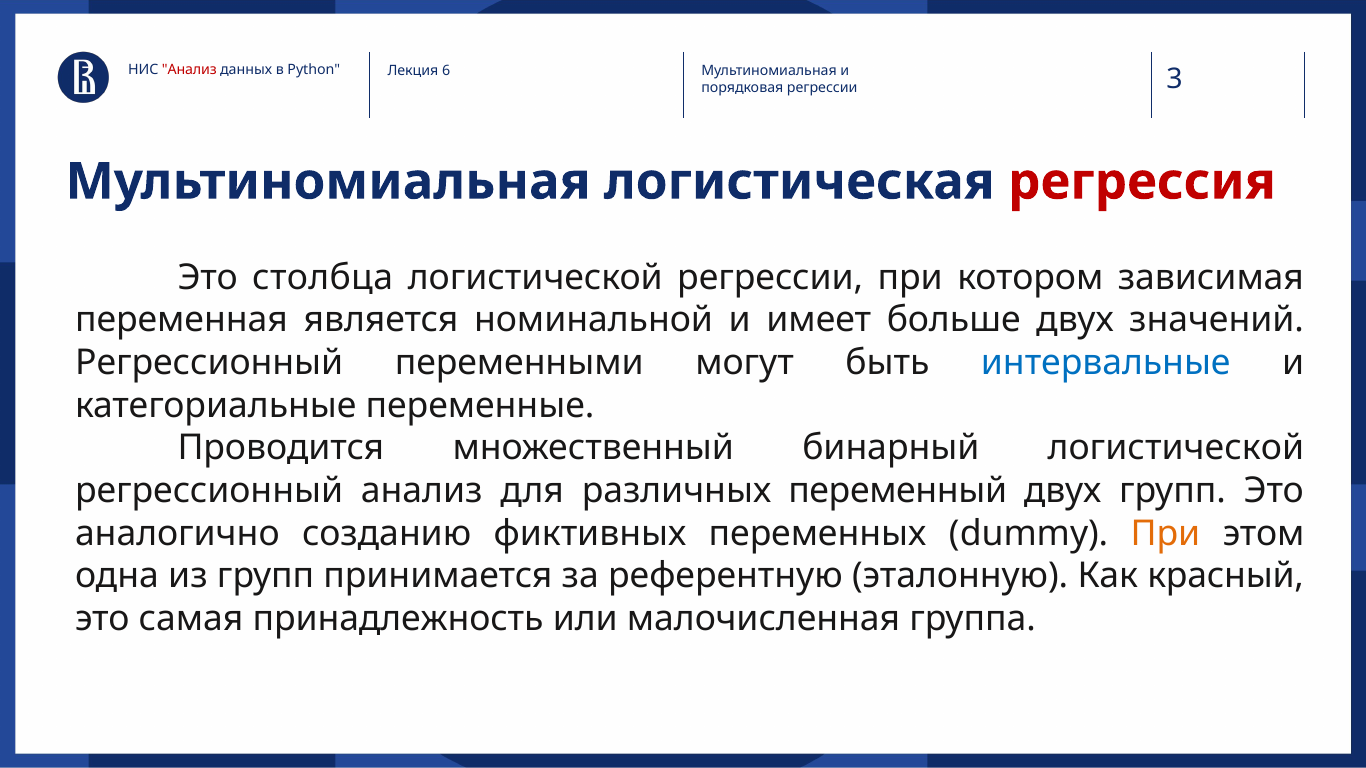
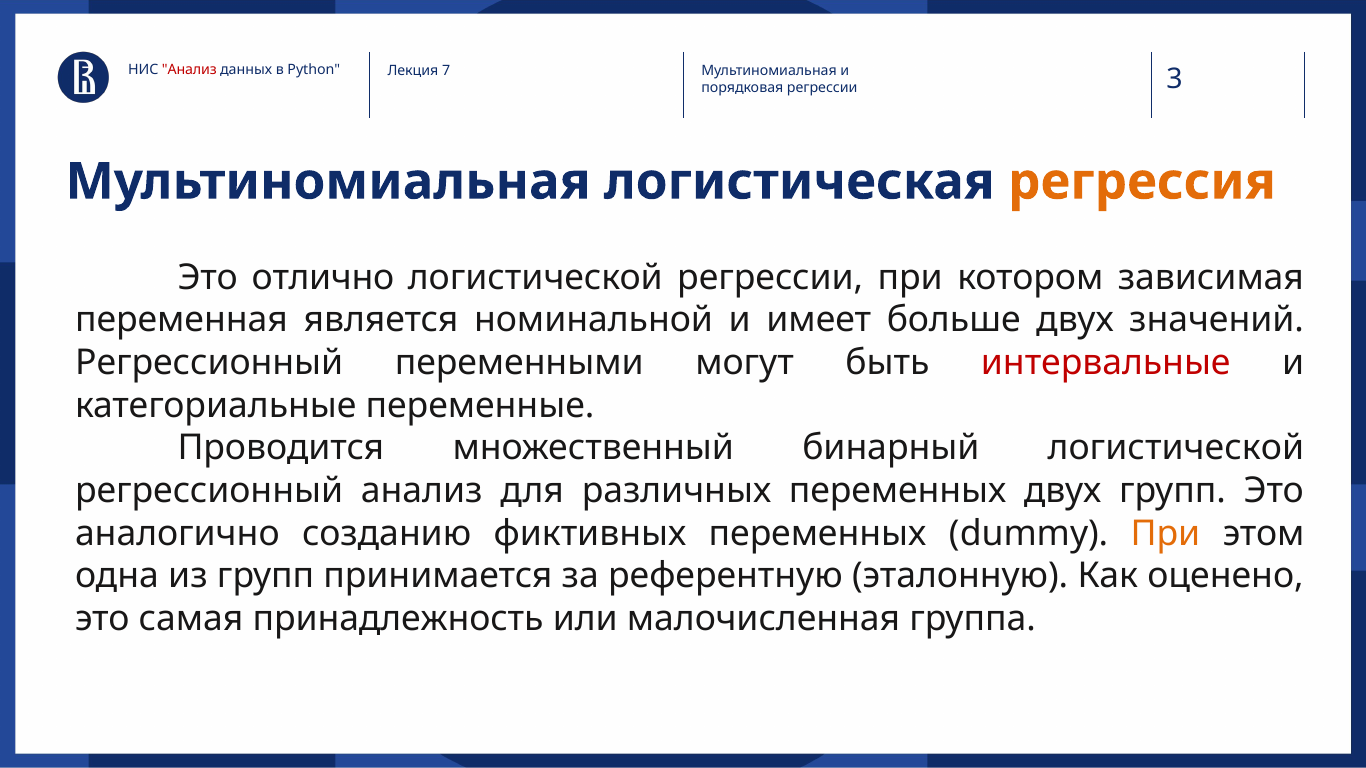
6: 6 -> 7 (446, 71)
регрессия colour: red -> orange (1142, 182)
столбца: столбца -> отлично (323, 278)
интервальные colour: blue -> red (1106, 363)
различных переменный: переменный -> переменных (898, 491)
красный: красный -> оценено (1225, 576)
